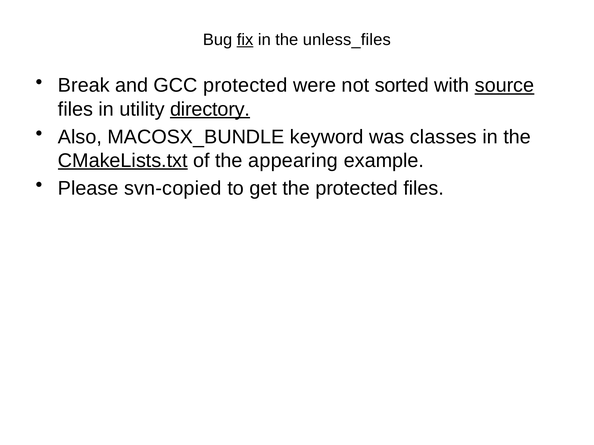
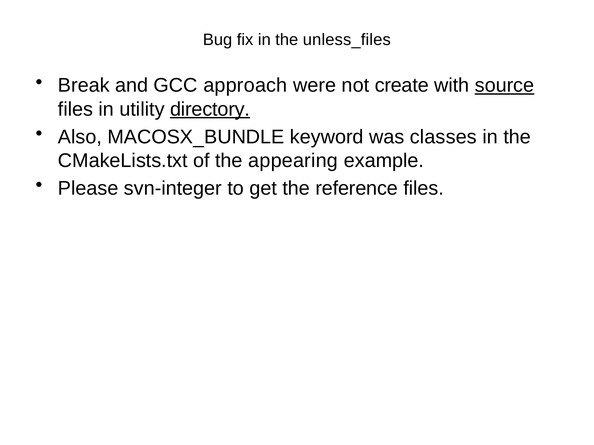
fix underline: present -> none (245, 40)
GCC protected: protected -> approach (245, 86)
sorted: sorted -> create (402, 86)
CMakeLists.txt underline: present -> none (123, 161)
svn-copied: svn-copied -> svn-integer (173, 188)
the protected: protected -> reference (357, 188)
